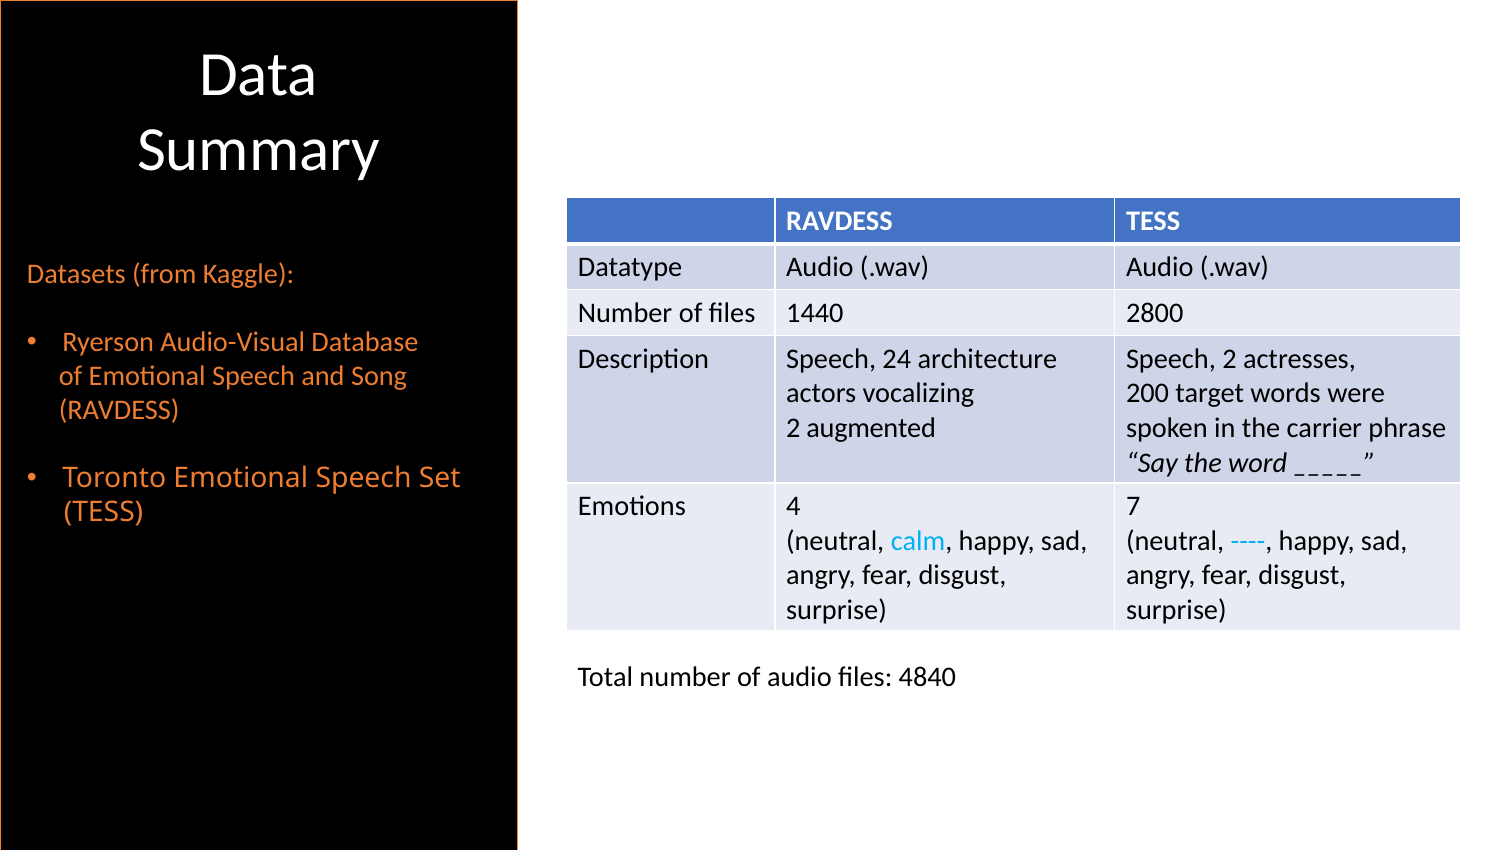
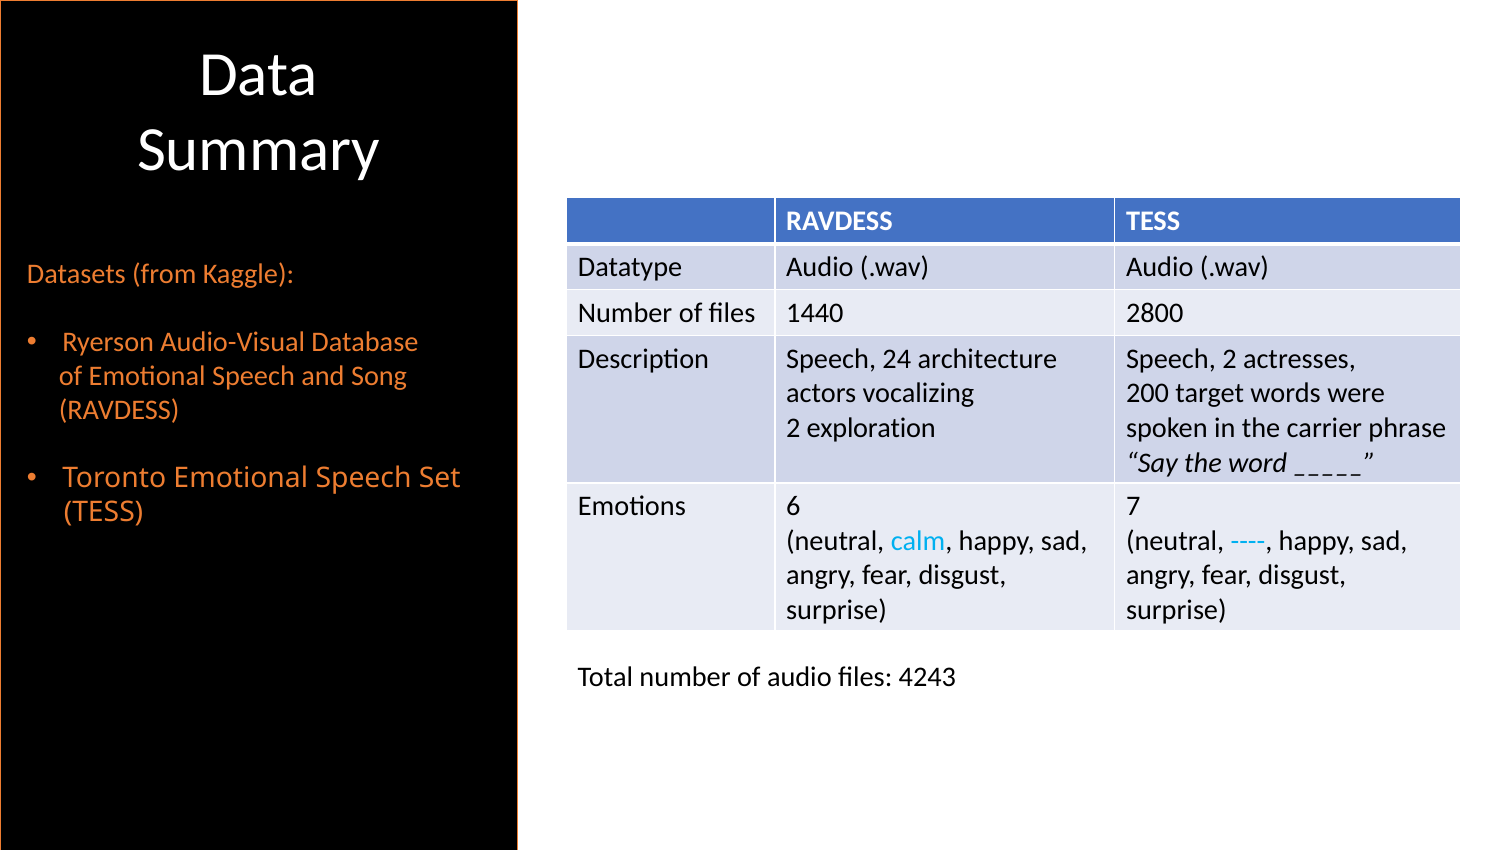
augmented: augmented -> exploration (871, 428)
4: 4 -> 6 (793, 506)
4840: 4840 -> 4243 (927, 677)
